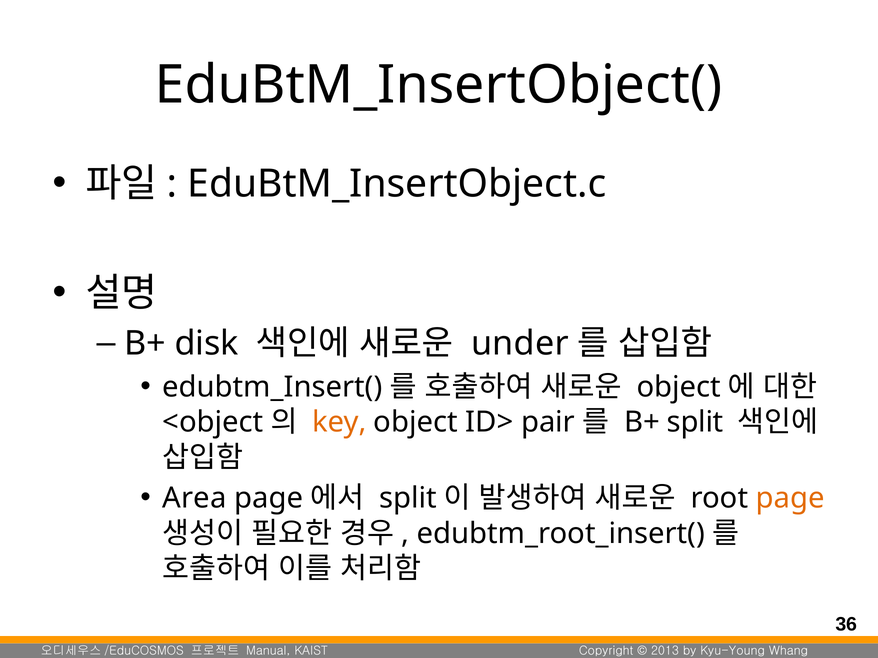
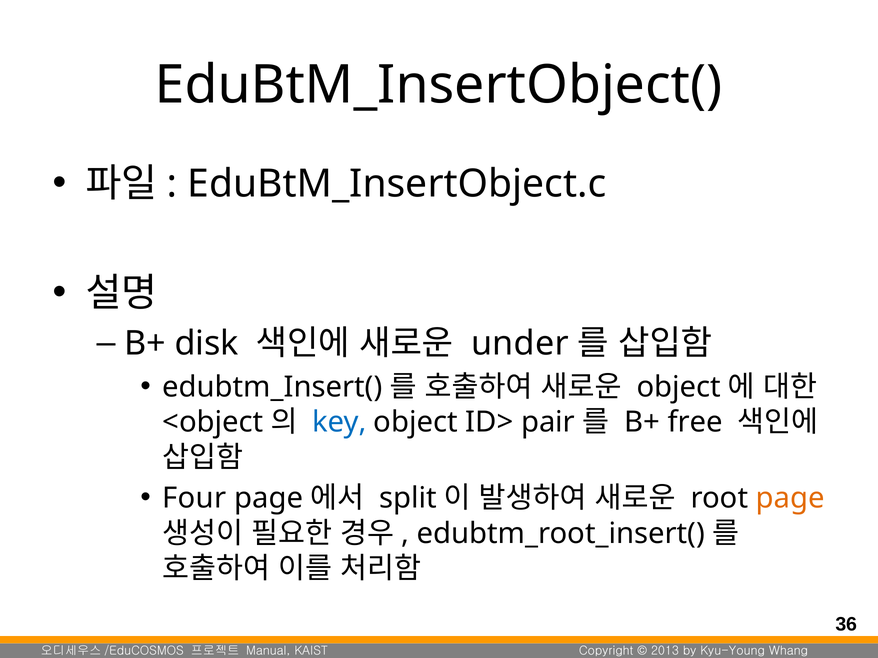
key colour: orange -> blue (339, 423)
B+ split: split -> free (695, 423)
Area: Area -> Four (194, 499)
